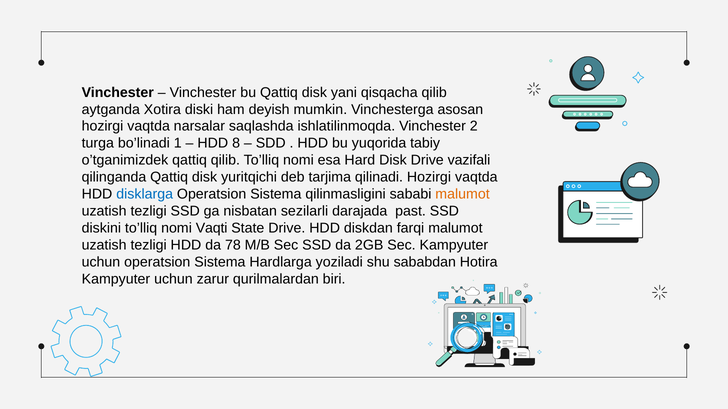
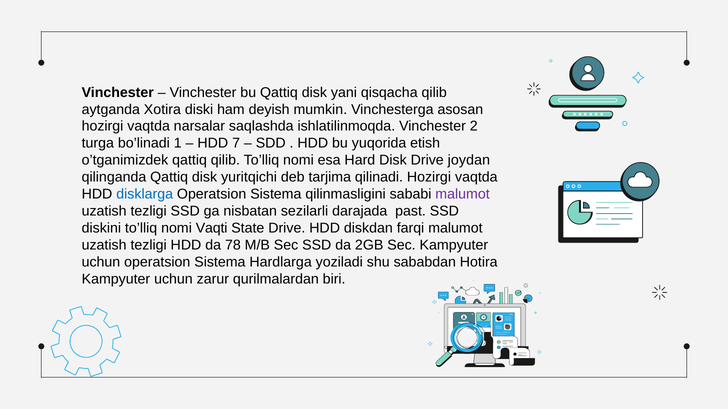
8: 8 -> 7 (236, 143)
tabiy: tabiy -> etish (425, 143)
vazifali: vazifali -> joydan (469, 160)
malumot colour: orange -> purple (463, 194)
